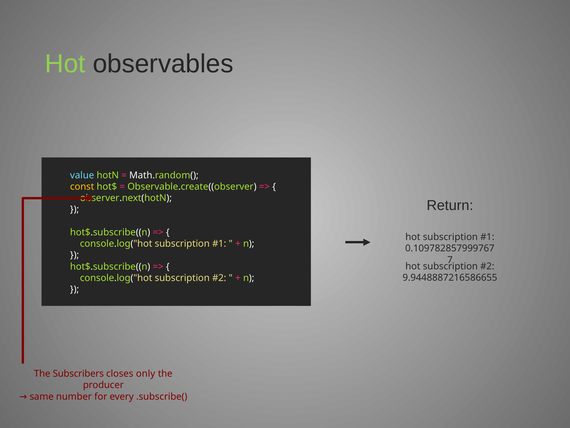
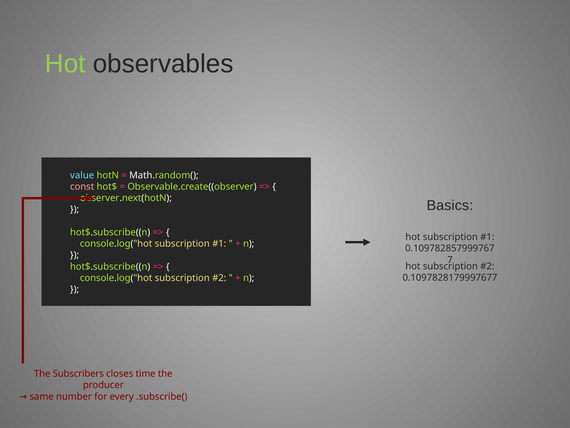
const colour: yellow -> pink (82, 186)
Return: Return -> Basics (450, 205)
9.9448887216586655: 9.9448887216586655 -> 0.1097828179997677 (450, 277)
only: only -> time (146, 373)
